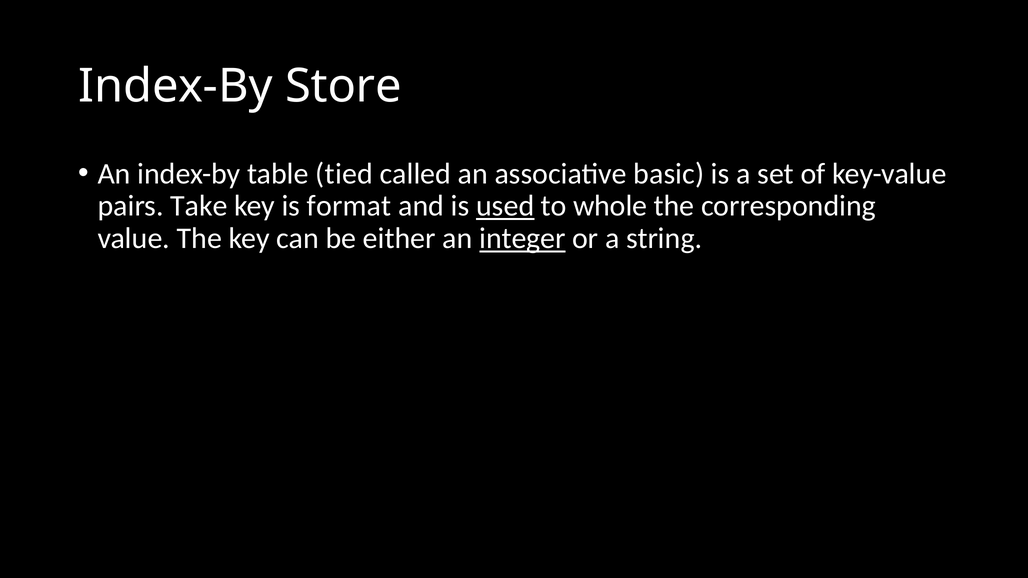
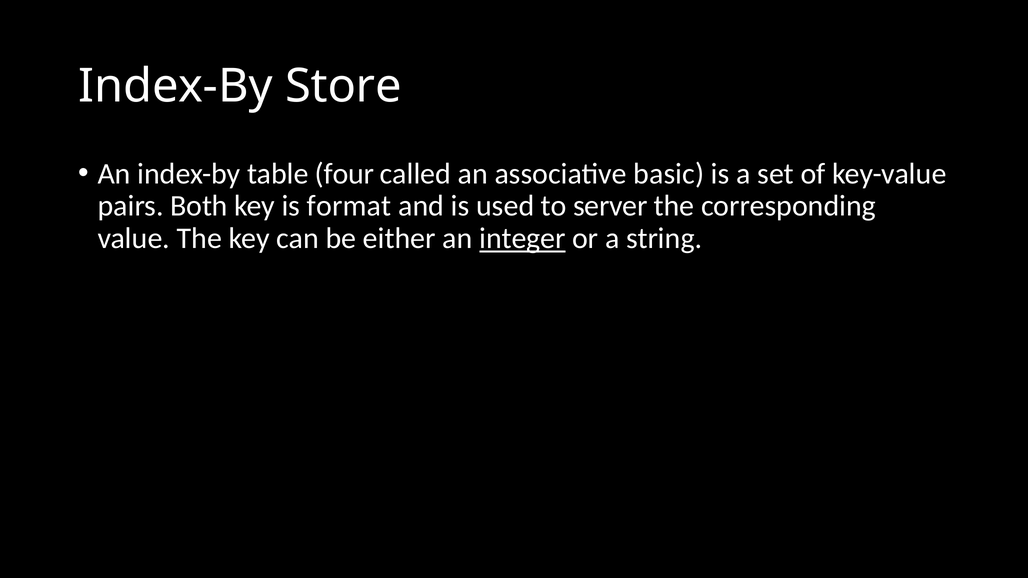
tied: tied -> four (344, 174)
Take: Take -> Both (199, 206)
used underline: present -> none (505, 206)
whole: whole -> server (610, 206)
